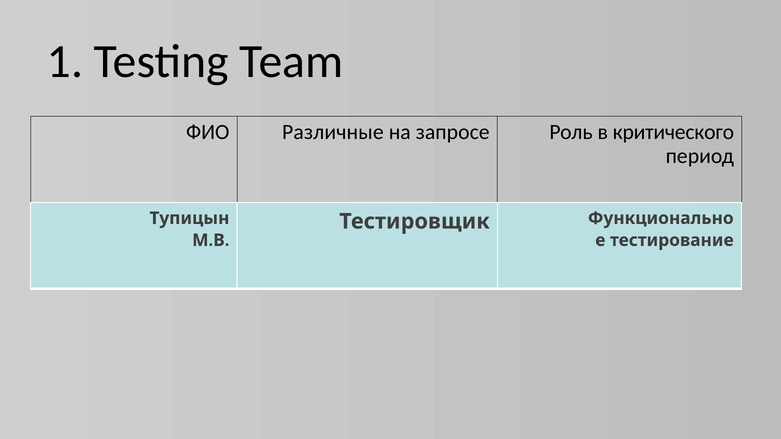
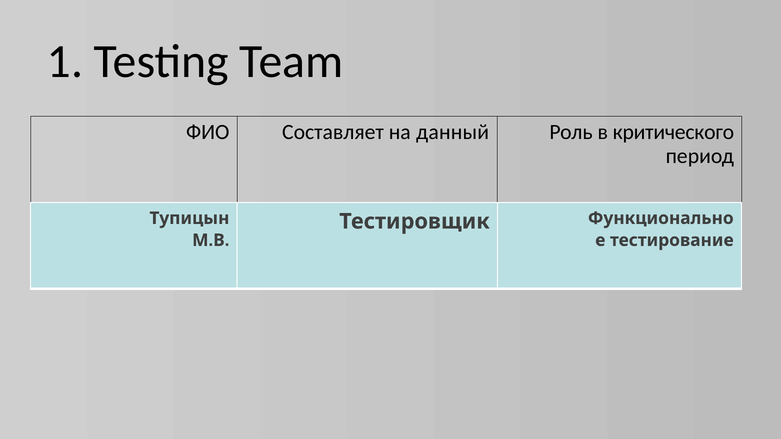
Различные: Различные -> Составляет (333, 132)
запросе: запросе -> данный (453, 132)
